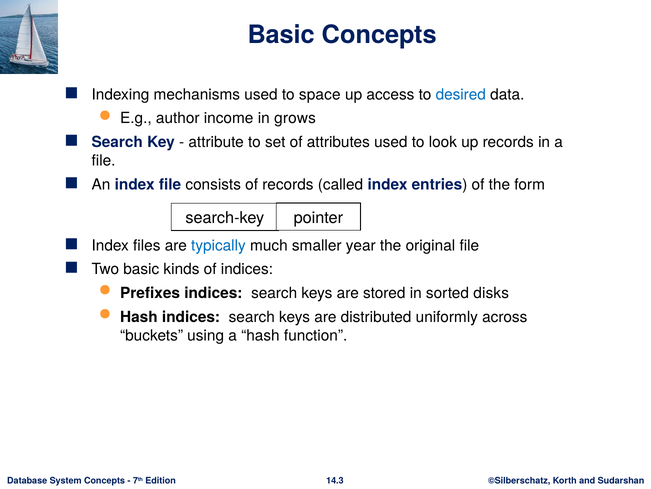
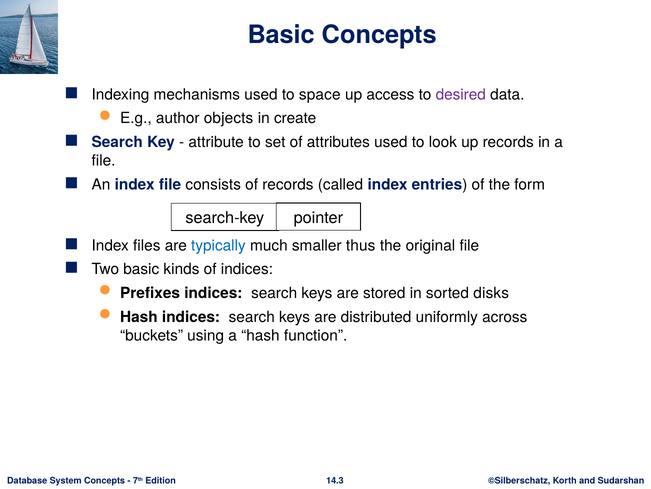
desired colour: blue -> purple (461, 94)
income: income -> objects (229, 118)
grows: grows -> create (295, 118)
year: year -> thus (361, 245)
